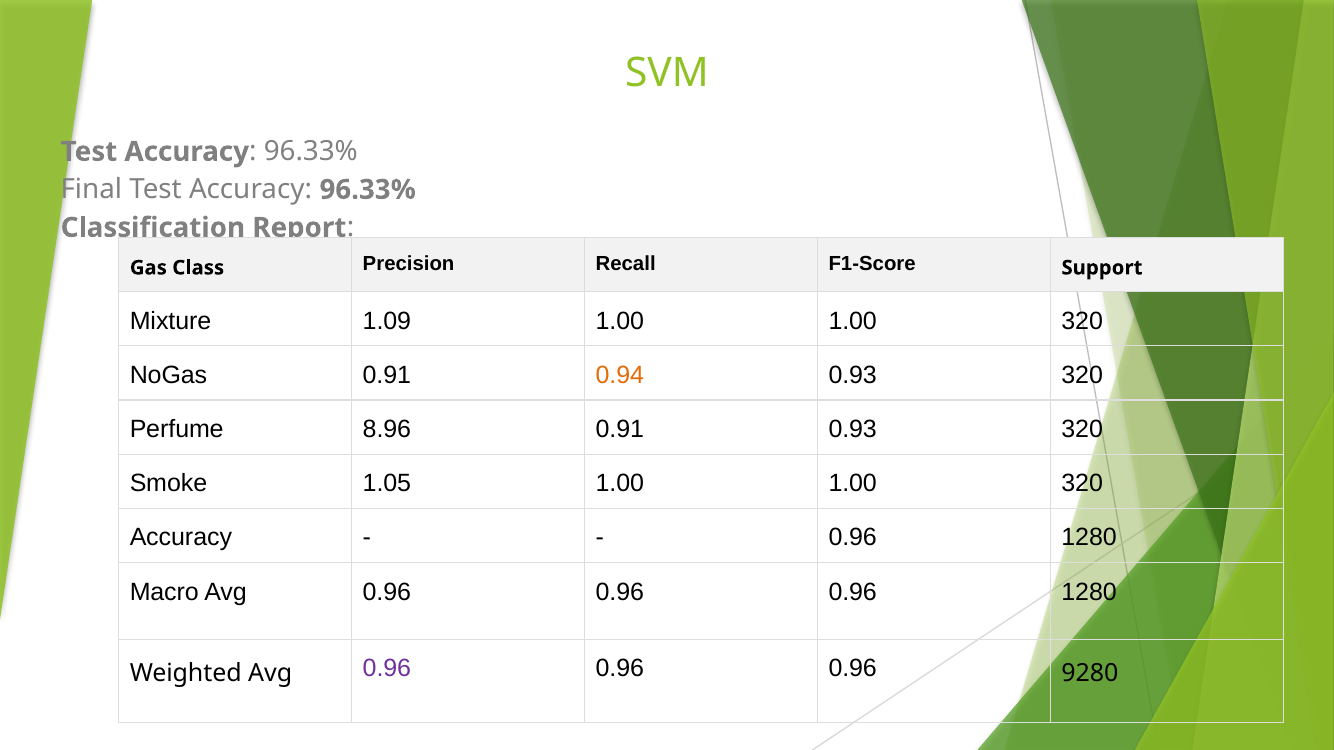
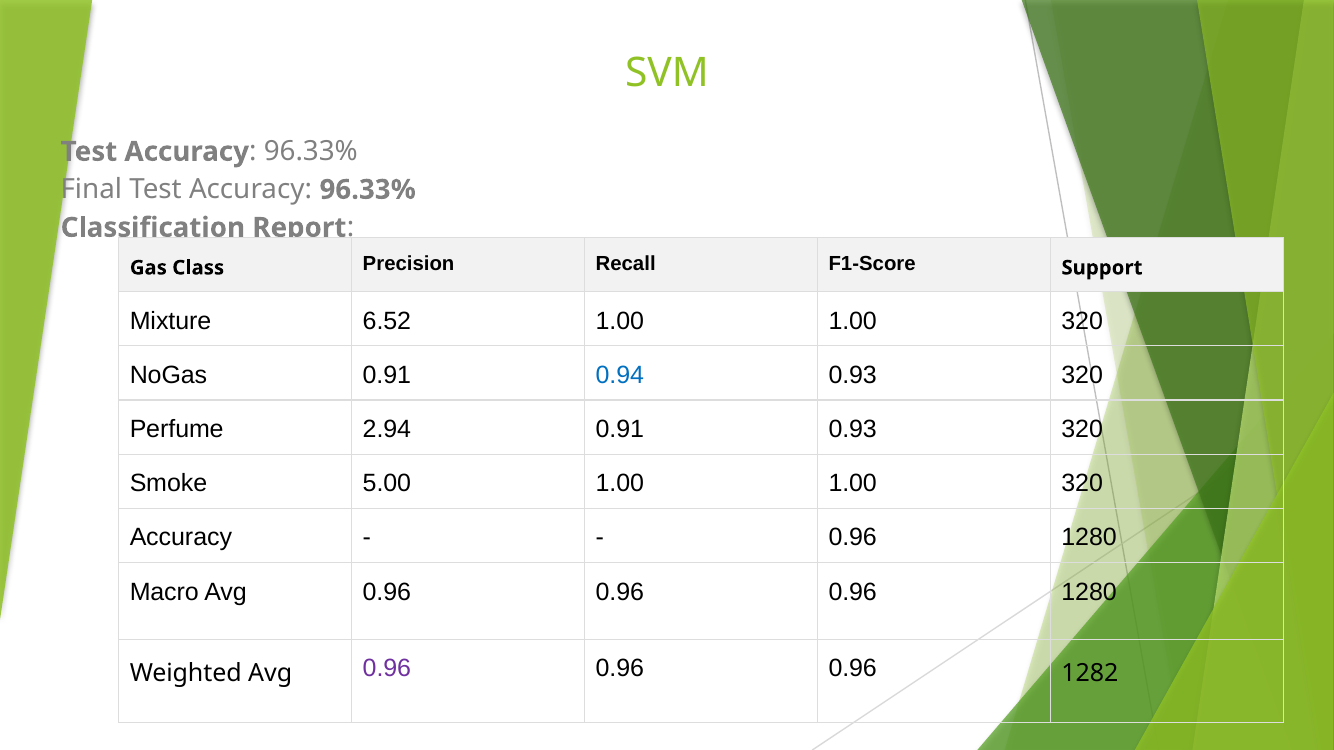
1.09: 1.09 -> 6.52 (387, 321)
0.94 colour: orange -> blue (620, 375)
8.96: 8.96 -> 2.94 (387, 430)
1.05: 1.05 -> 5.00 (387, 484)
9280: 9280 -> 1282 (1090, 674)
